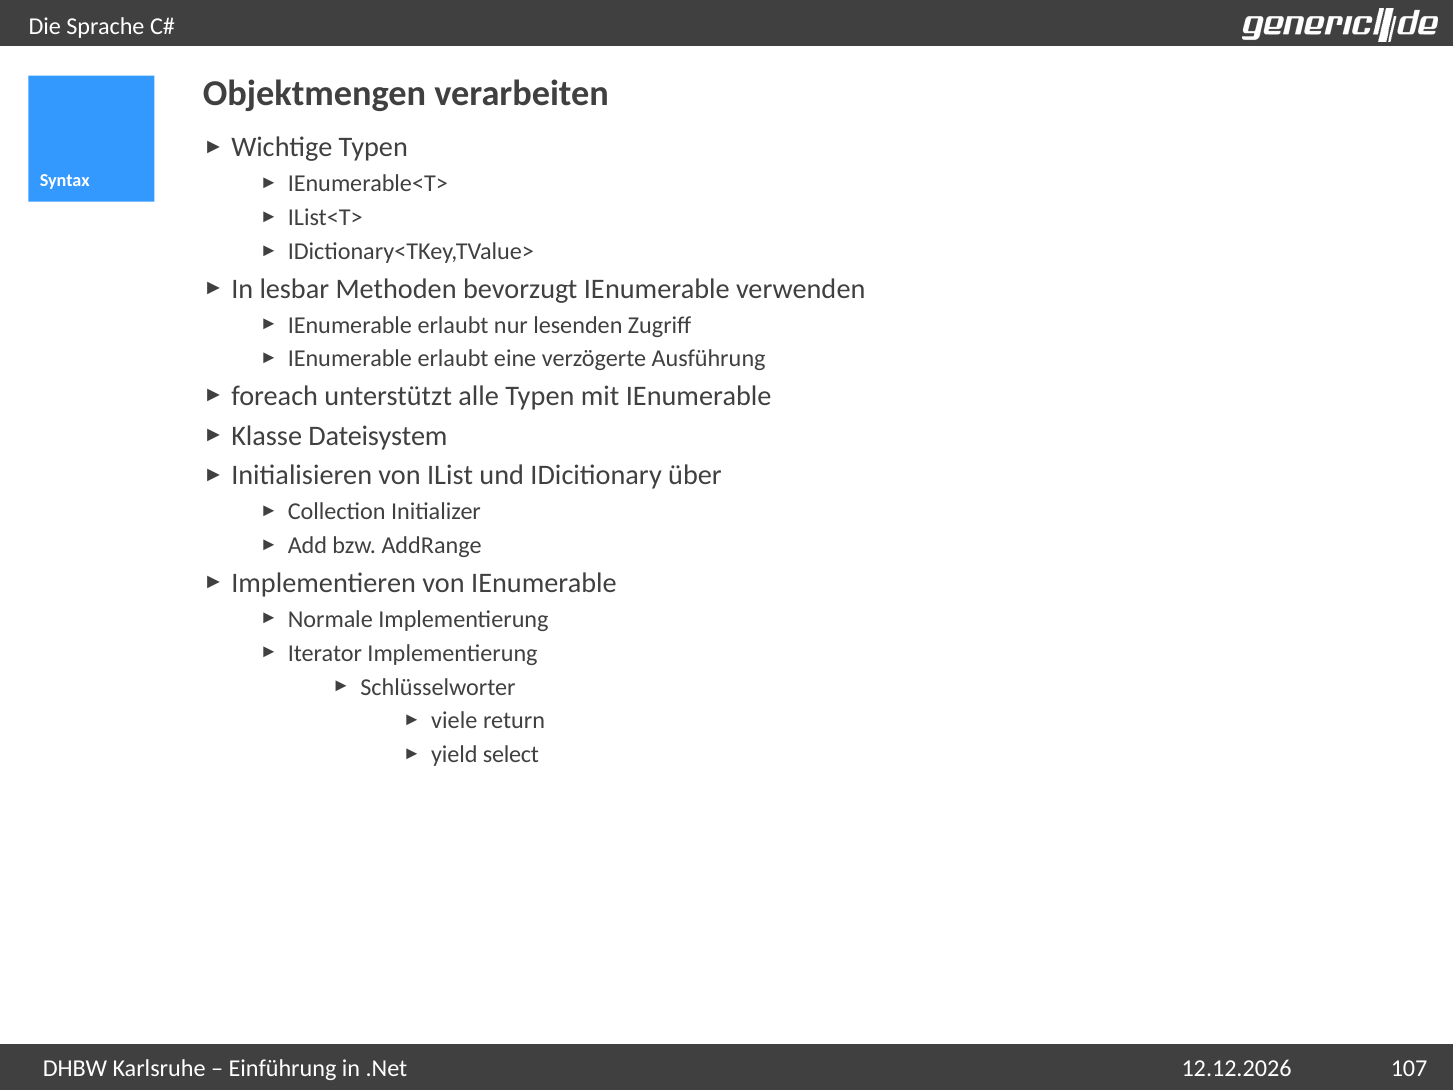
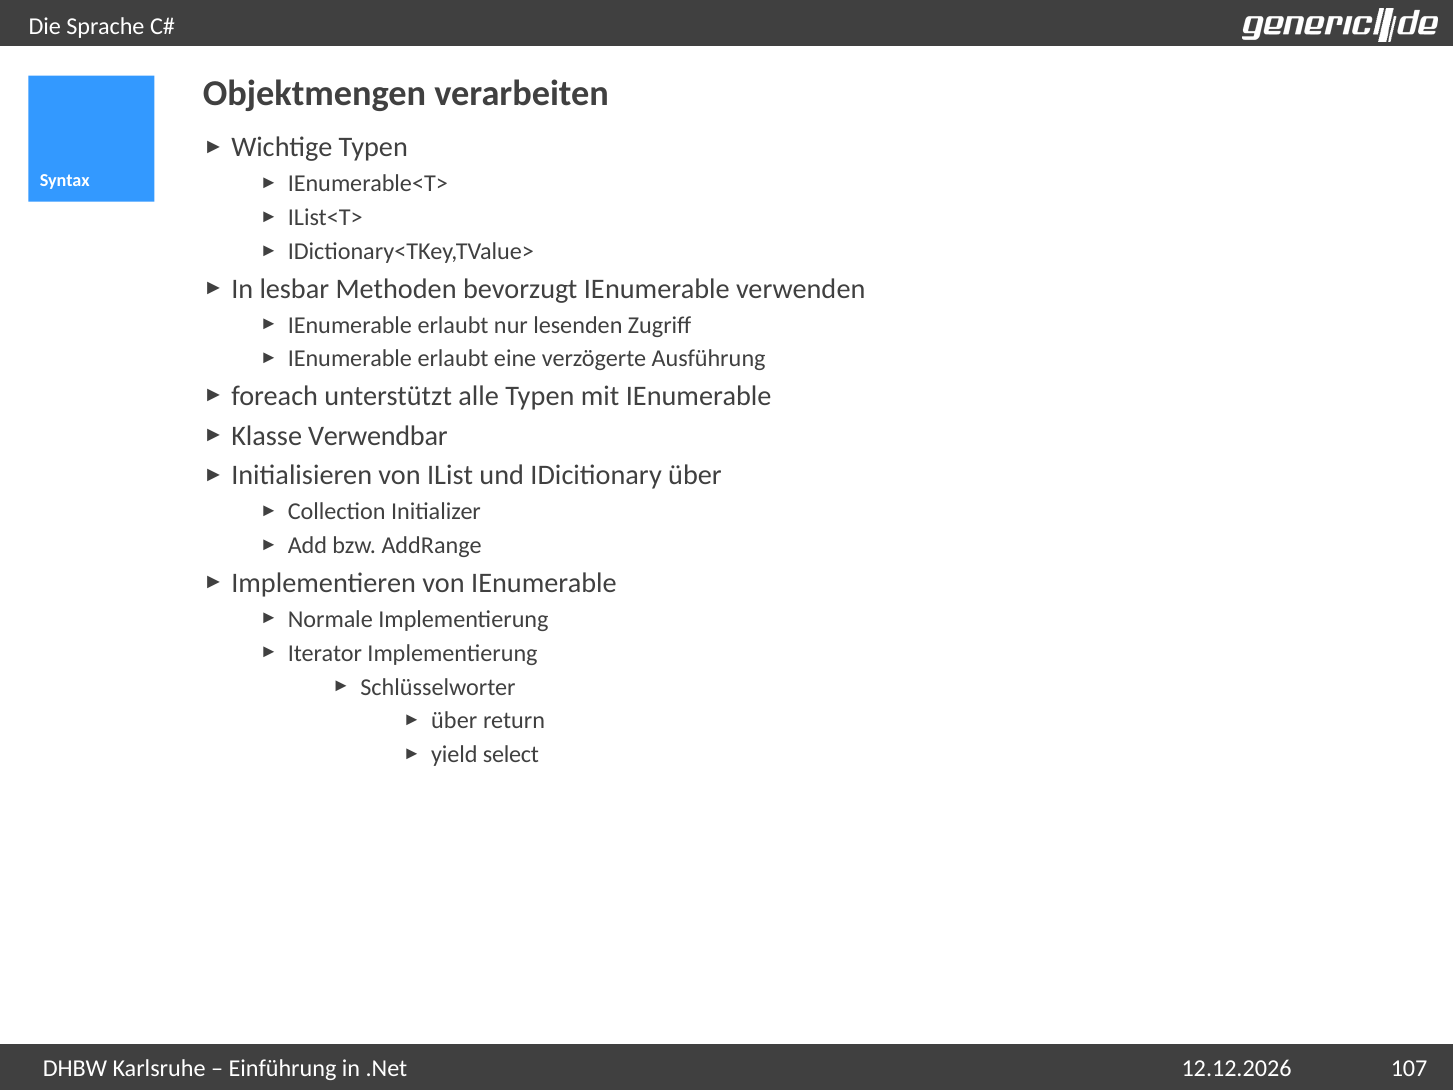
Dateisystem: Dateisystem -> Verwendbar (378, 436)
viele: viele -> über (454, 721)
